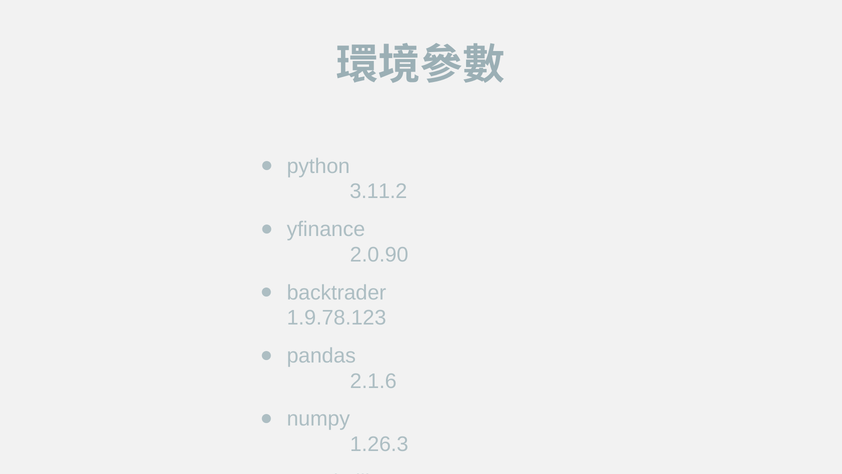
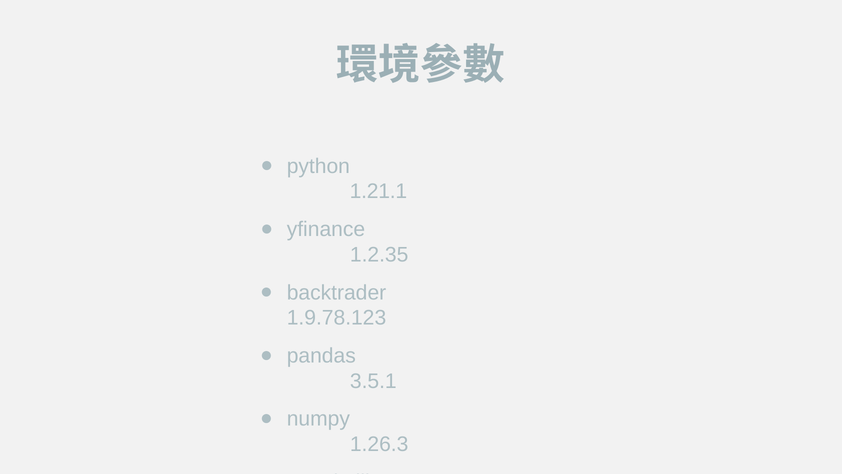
3.11.2: 3.11.2 -> 1.21.1 (378, 191)
2.0.90: 2.0.90 -> 1.2.35 (379, 254)
2.1.6: 2.1.6 -> 3.5.1 (373, 381)
